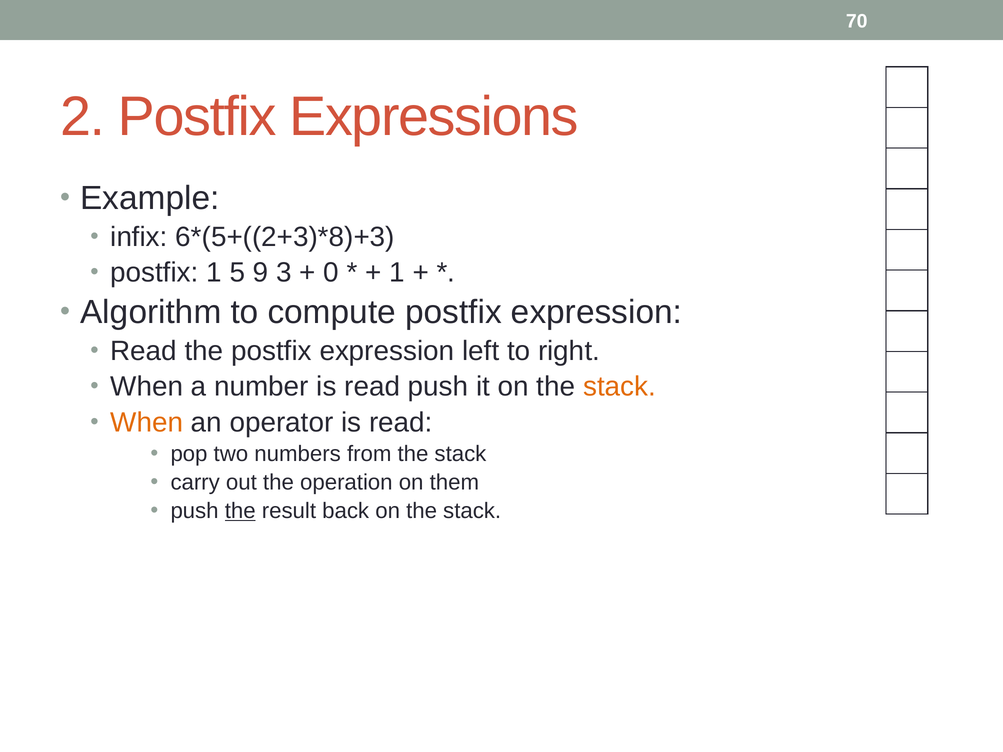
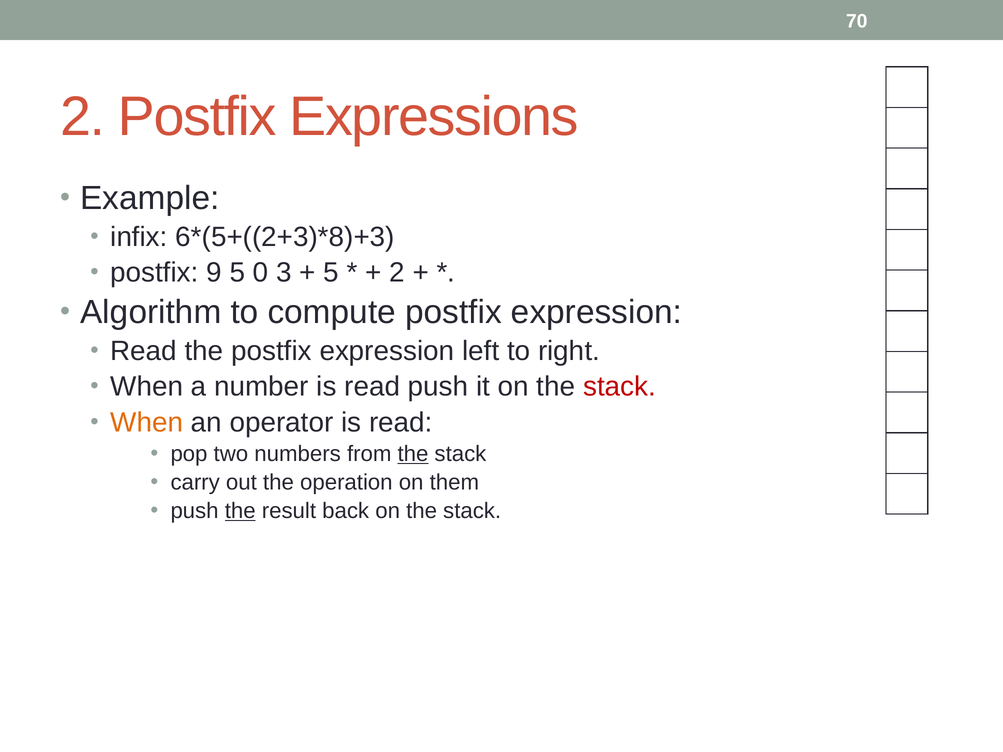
postfix 1: 1 -> 9 (214, 273)
9: 9 -> 0 (261, 273)
0: 0 -> 5 (331, 273)
1: 1 -> 2 (397, 273)
stack colour: orange -> red (619, 387)
the underline: none -> present (413, 454)
